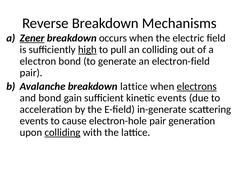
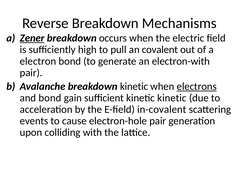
high underline: present -> none (87, 49)
an colliding: colliding -> covalent (160, 49)
electron-field: electron-field -> electron-with (181, 61)
breakdown lattice: lattice -> kinetic (134, 86)
kinetic events: events -> kinetic (172, 97)
in-generate: in-generate -> in-covalent (162, 109)
colliding underline: present -> none (63, 132)
